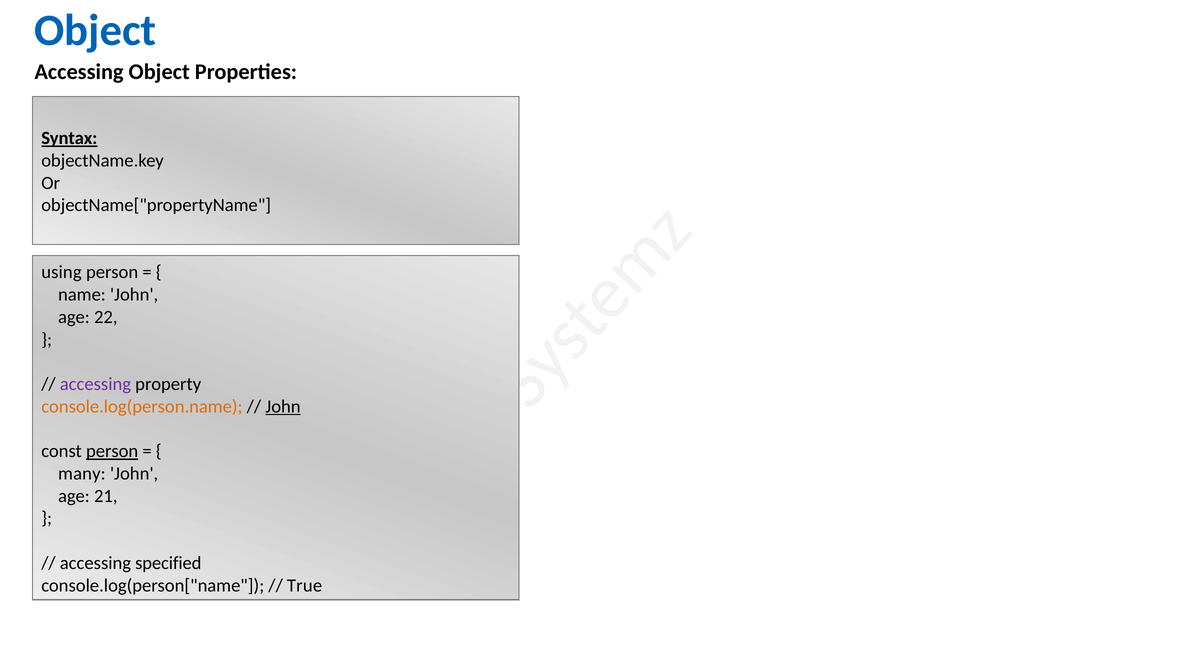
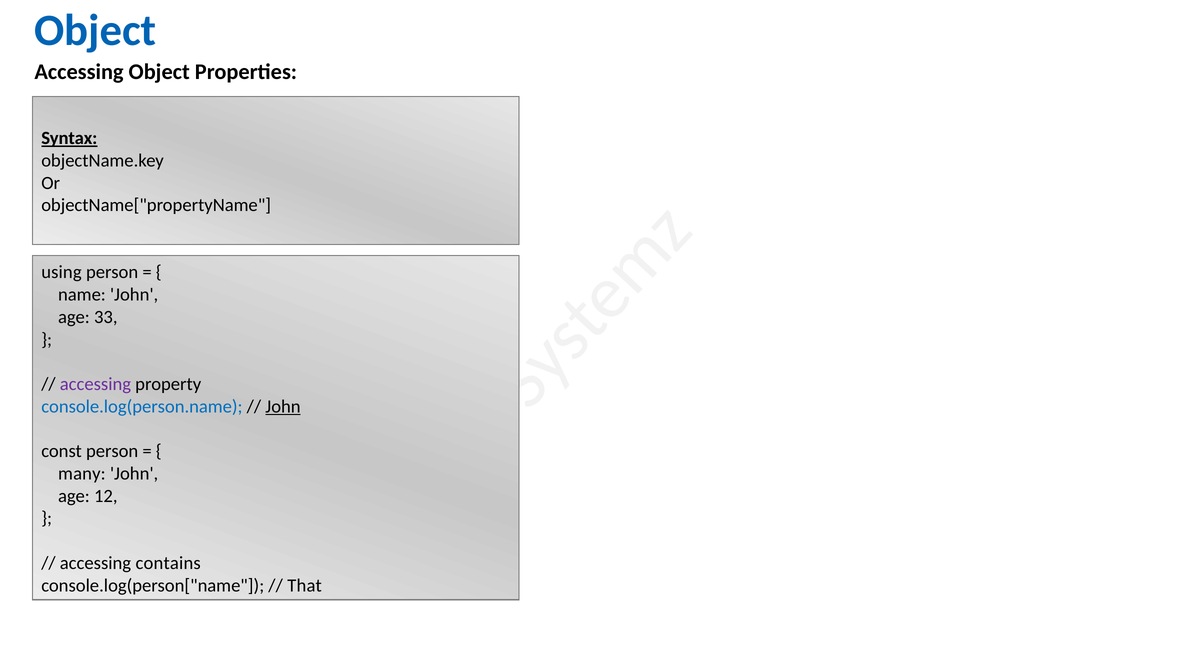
22: 22 -> 33 (106, 317)
console.log(person.name colour: orange -> blue (142, 407)
person underline: present -> none (112, 451)
21: 21 -> 12 (106, 496)
specified: specified -> contains (168, 563)
True: True -> That (305, 585)
